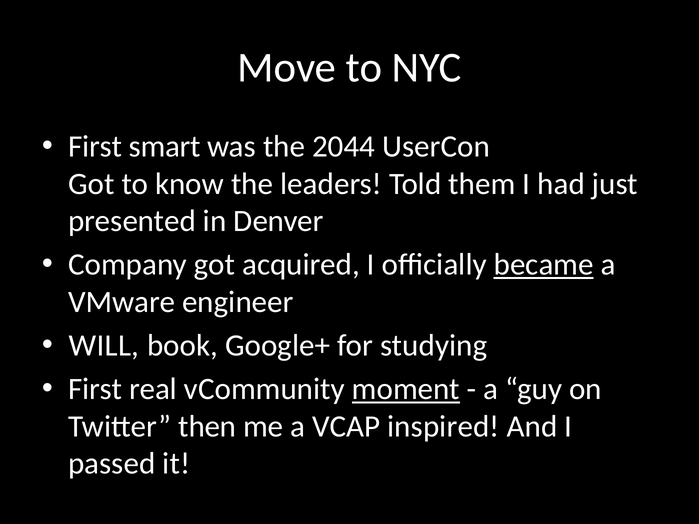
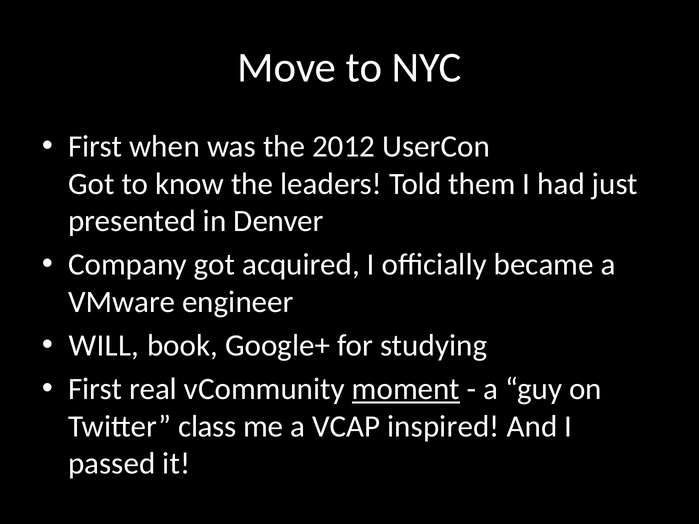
smart: smart -> when (164, 147)
2044: 2044 -> 2012 (344, 147)
became underline: present -> none (544, 265)
then: then -> class (207, 427)
